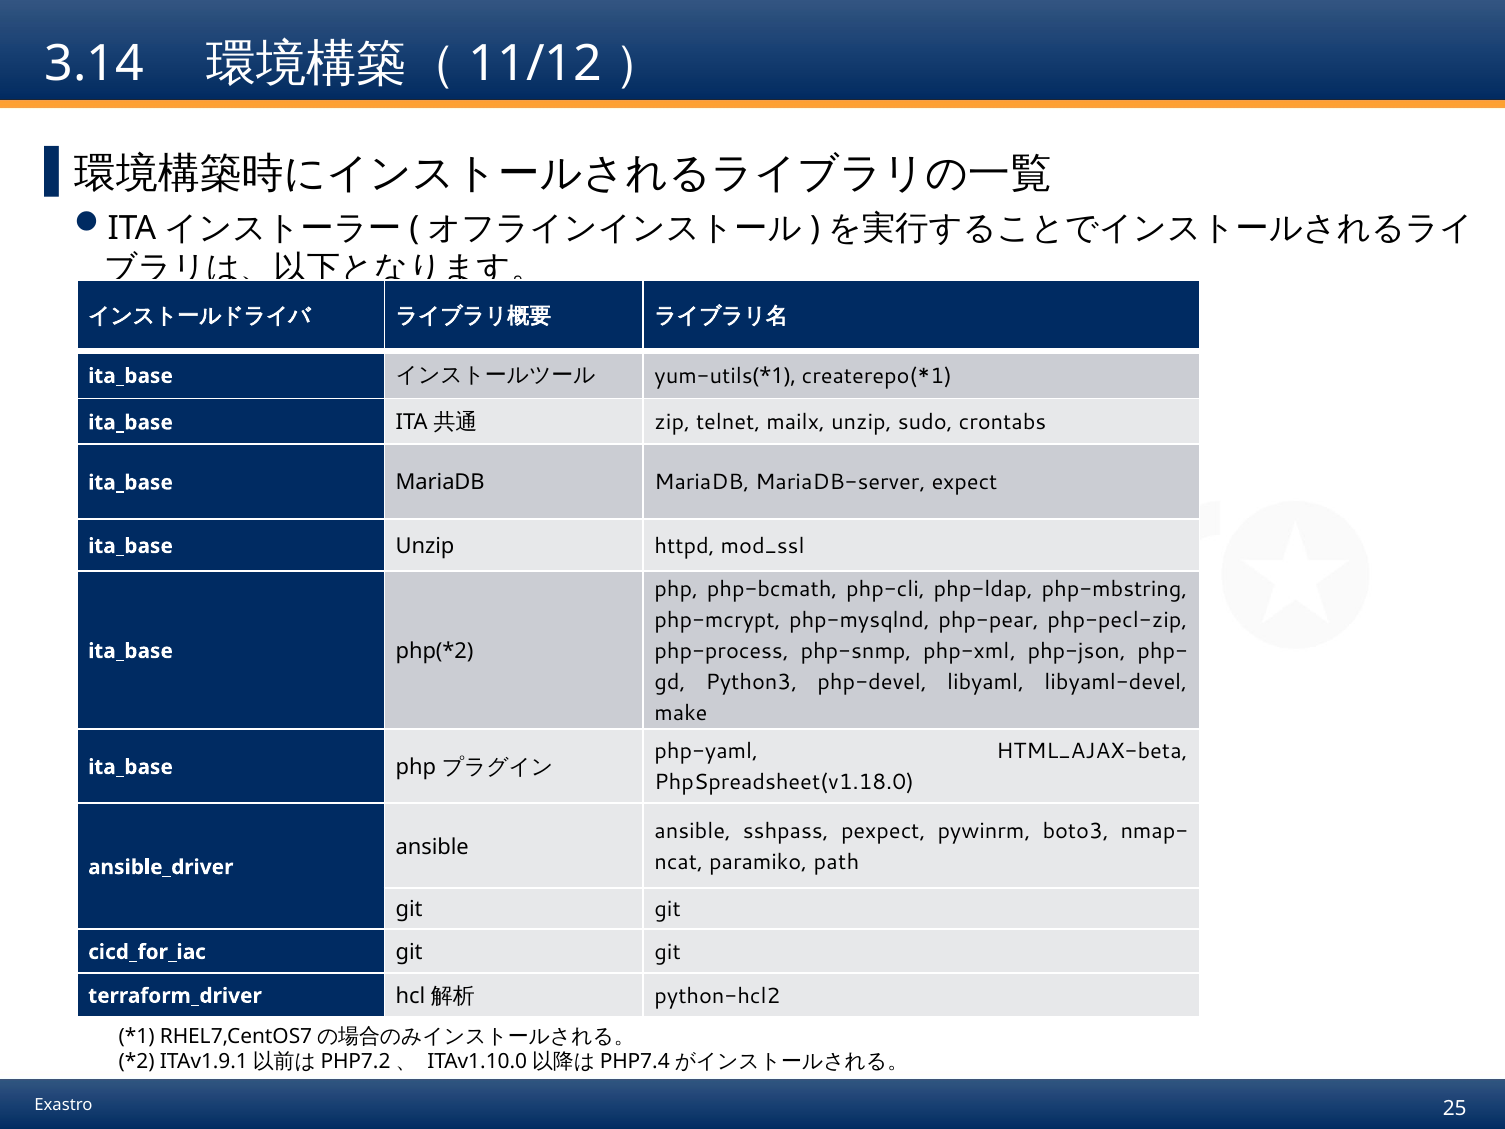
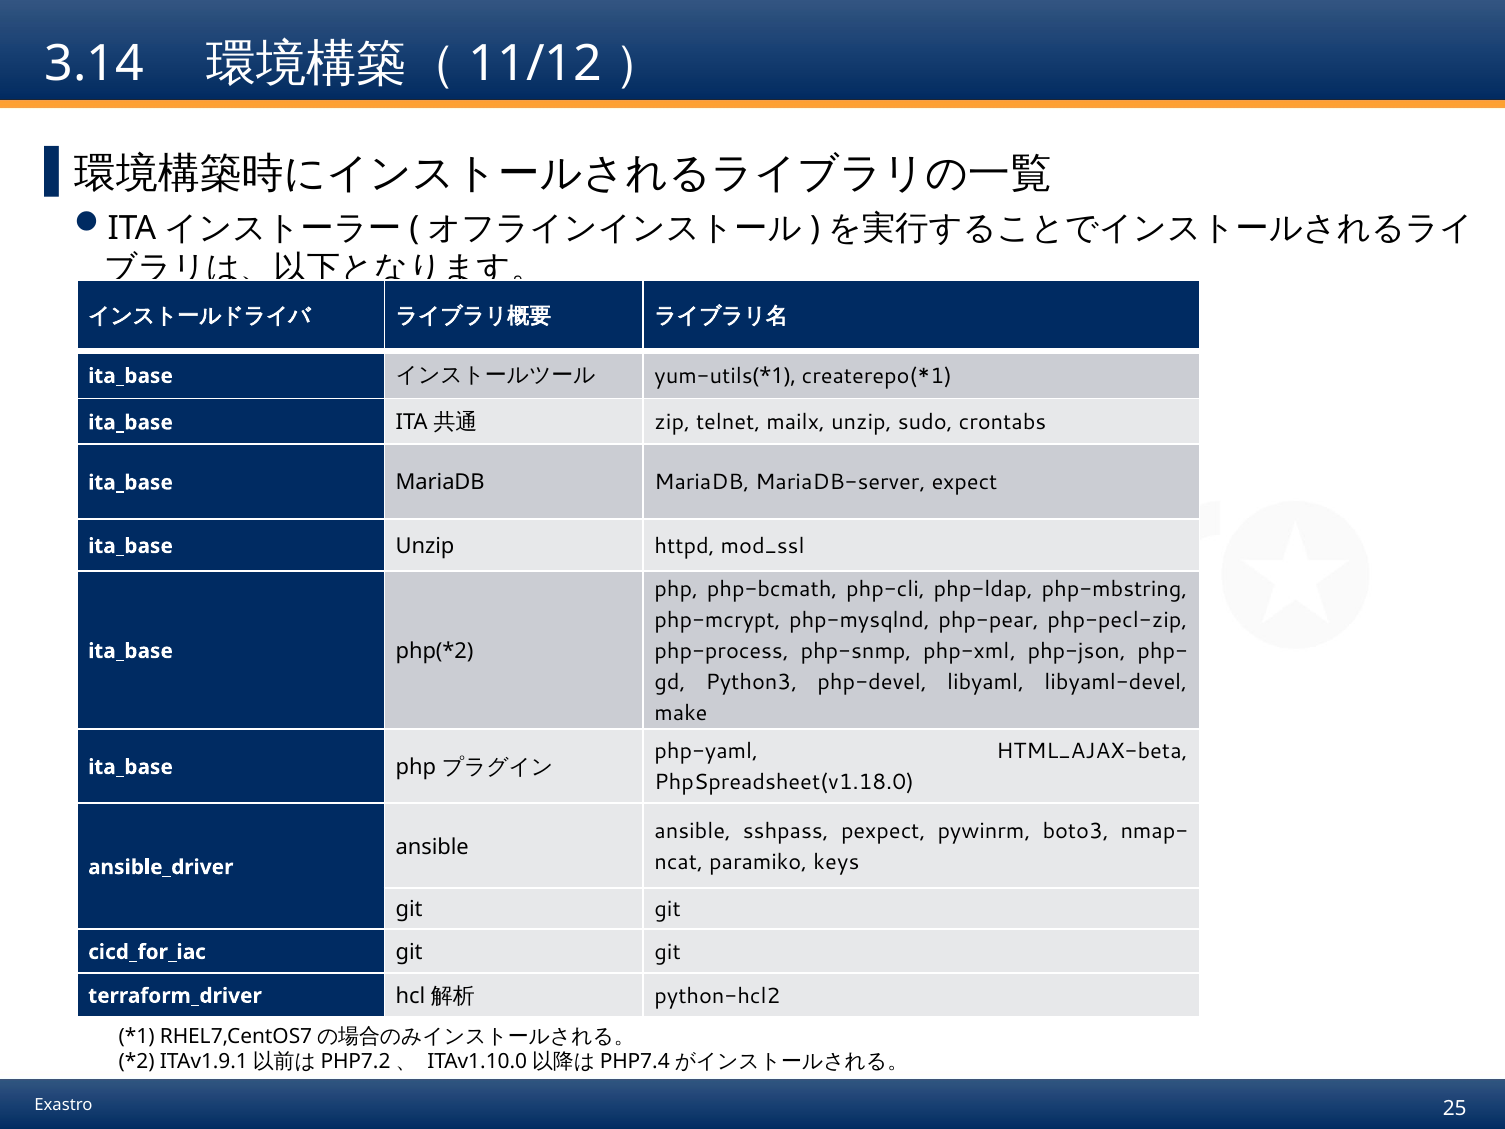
path: path -> keys (836, 862)
